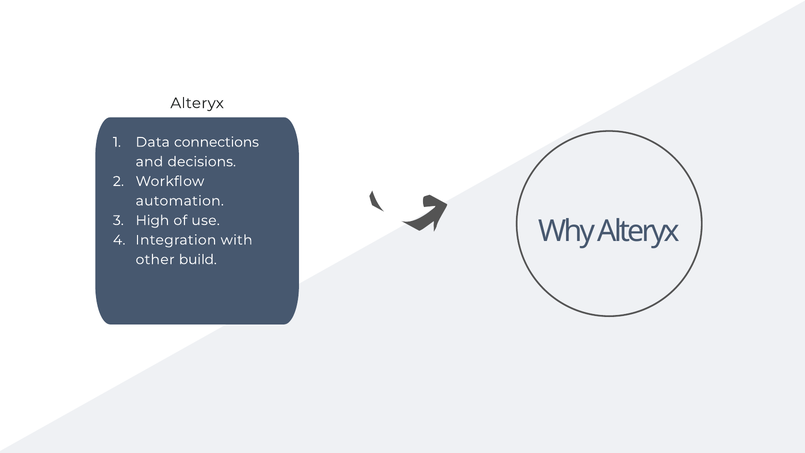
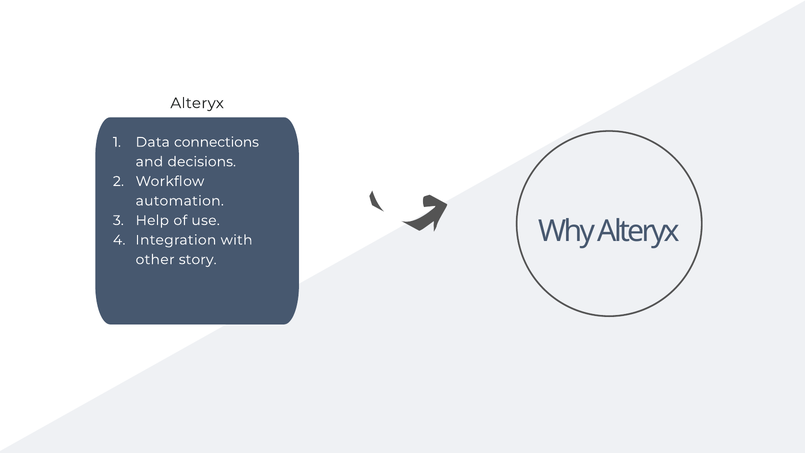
High: High -> Help (152, 220)
build: build -> story (198, 259)
